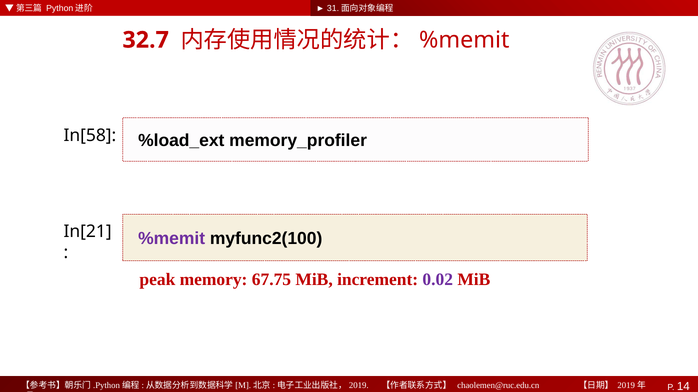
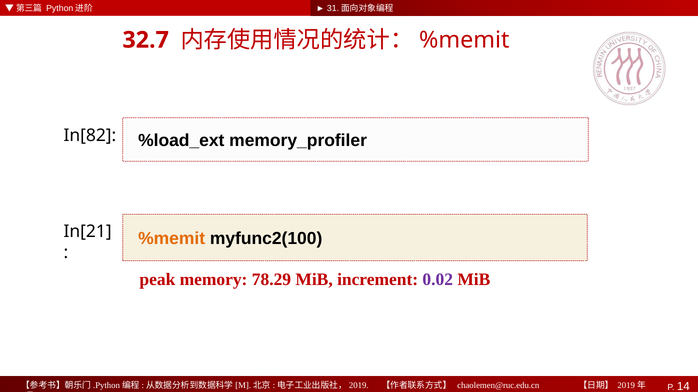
In[58: In[58 -> In[82 (90, 136)
%memit colour: purple -> orange (172, 239)
67.75: 67.75 -> 78.29 (271, 280)
